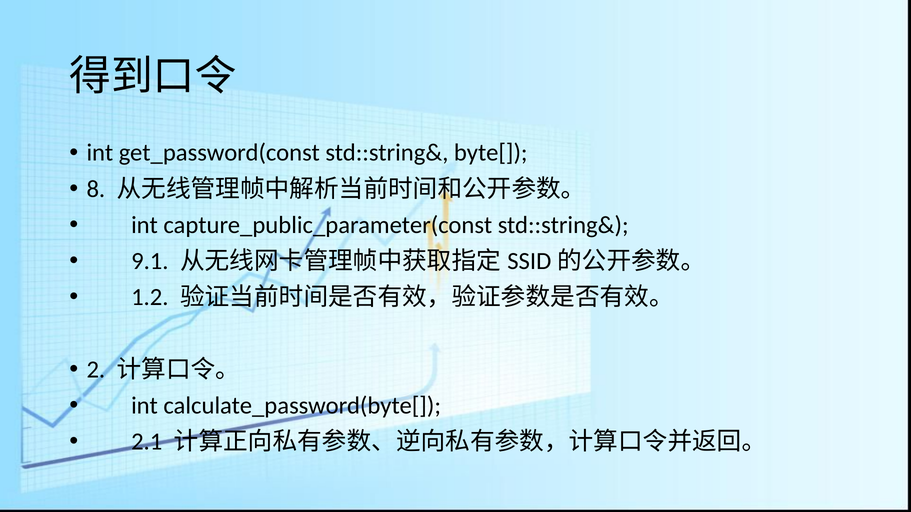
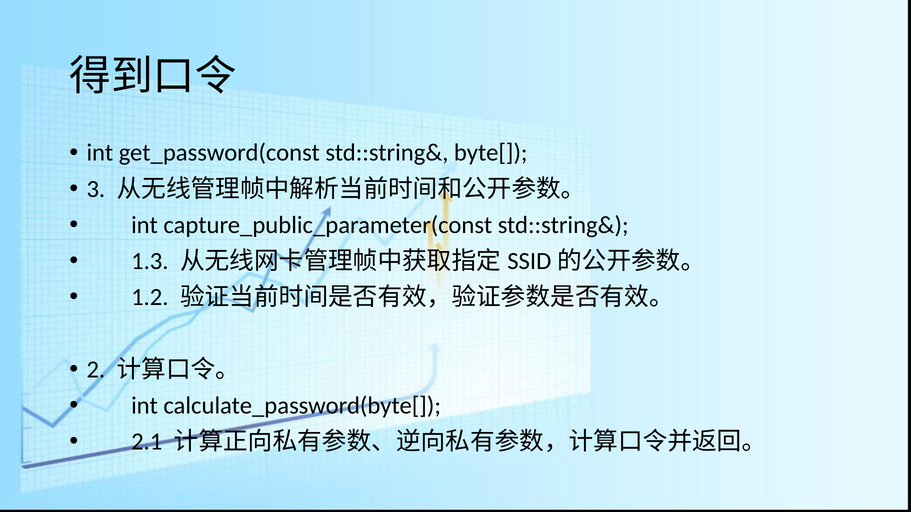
8: 8 -> 3 (96, 189)
9.1: 9.1 -> 1.3 (150, 261)
